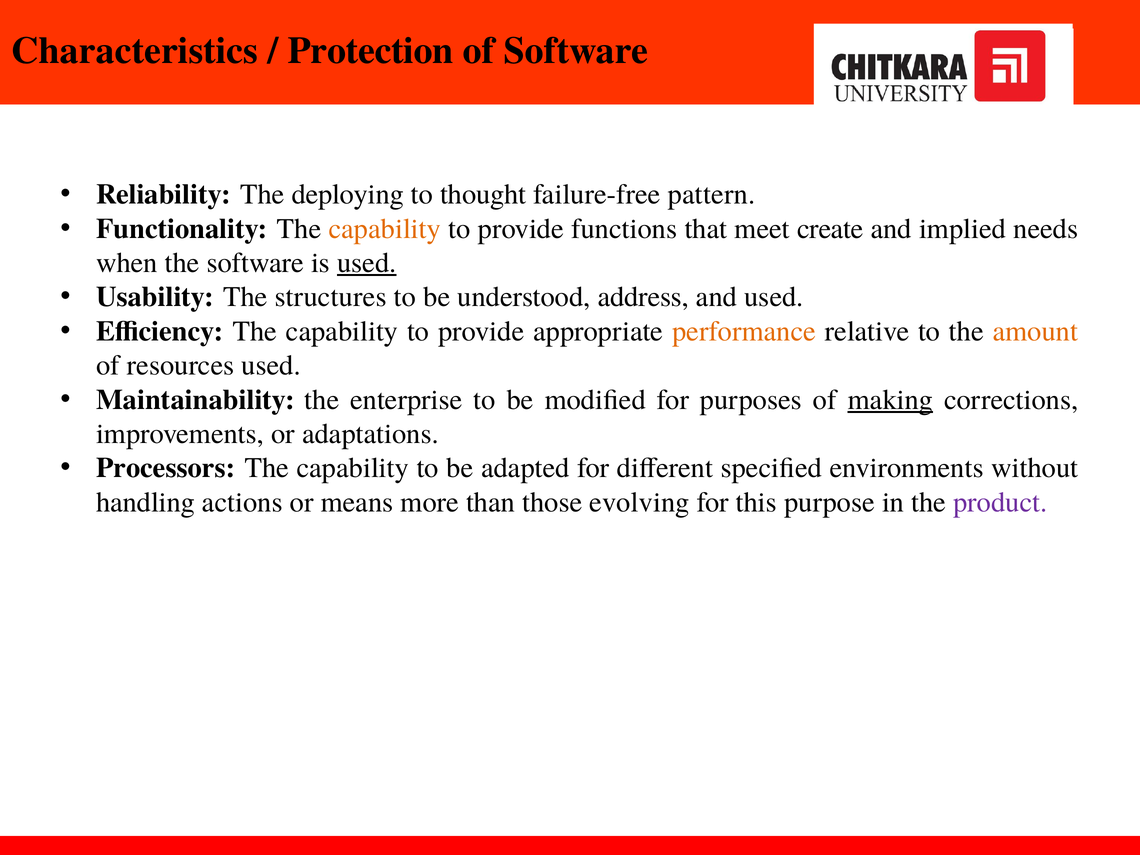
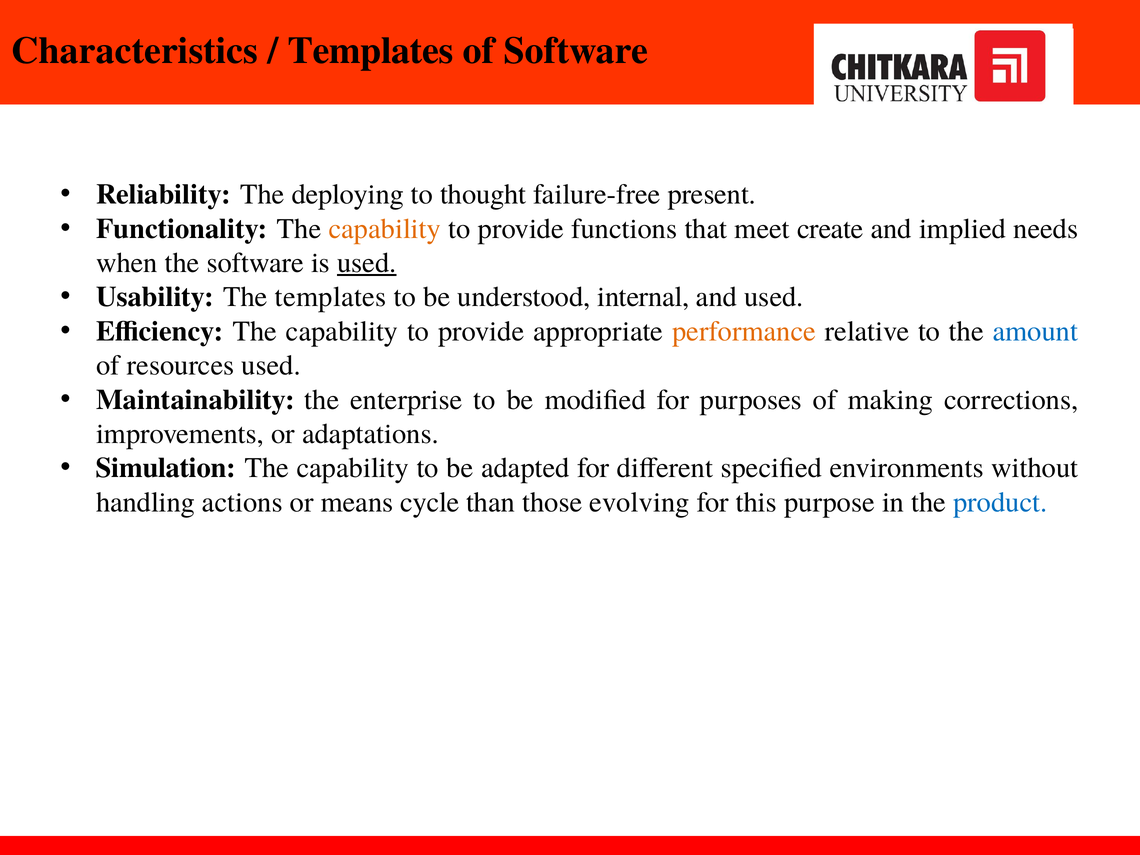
Protection: Protection -> Templates (371, 51)
pattern: pattern -> present (712, 194)
The structures: structures -> templates (331, 297)
address: address -> internal (643, 297)
amount colour: orange -> blue (1035, 331)
making underline: present -> none (890, 400)
Processors: Processors -> Simulation (166, 468)
more: more -> cycle (430, 502)
product colour: purple -> blue (1000, 502)
